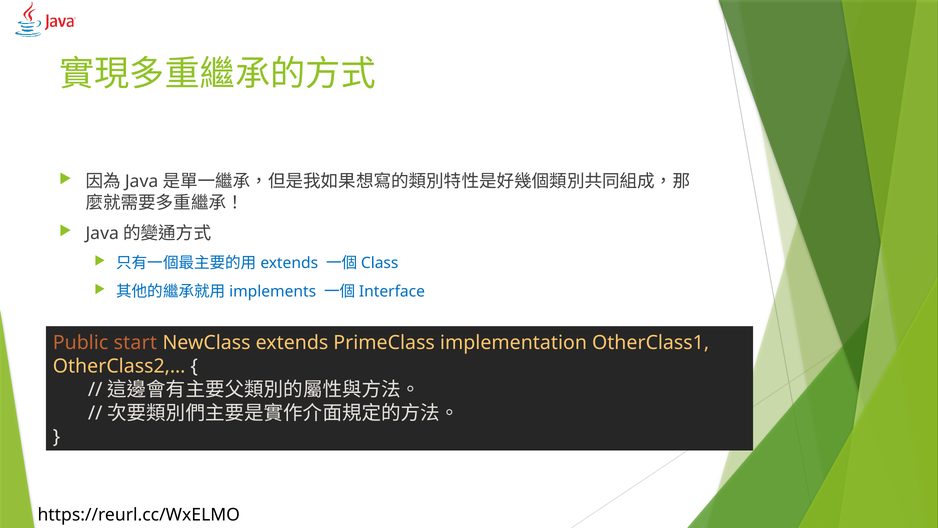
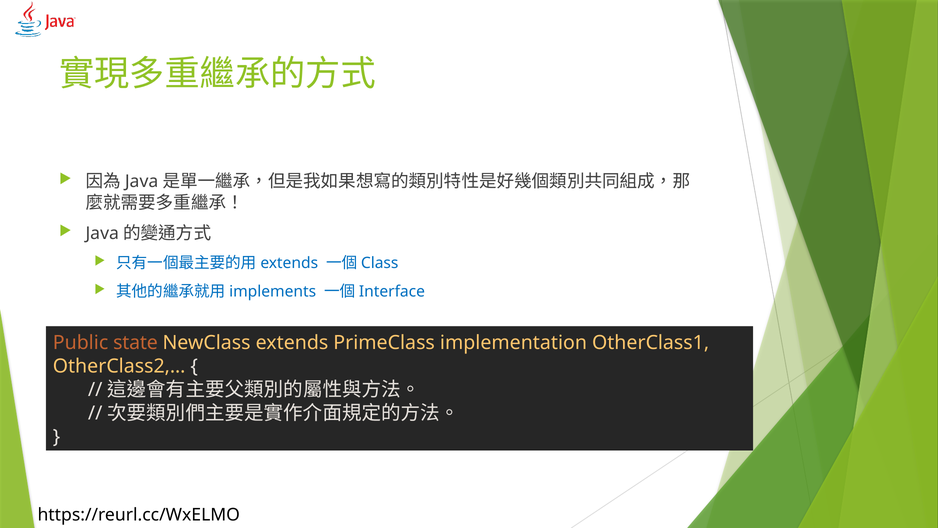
start: start -> state (136, 342)
